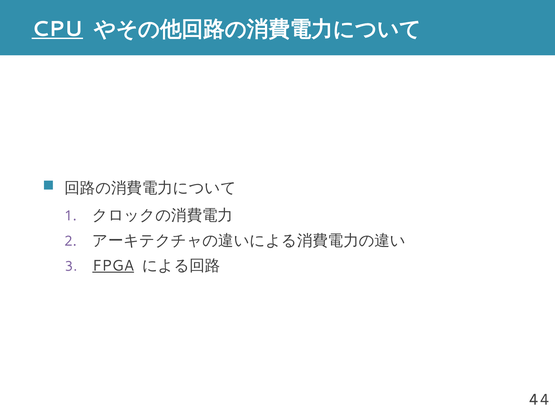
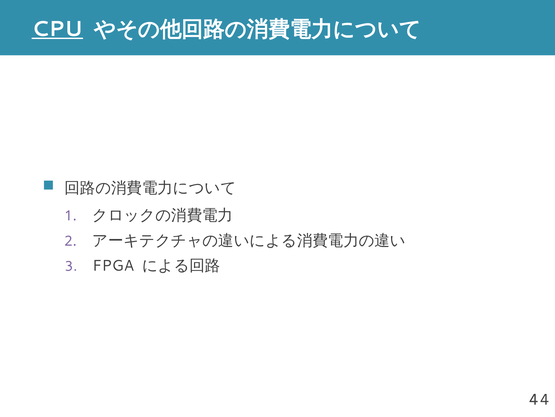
FPGA underline: present -> none (113, 265)
